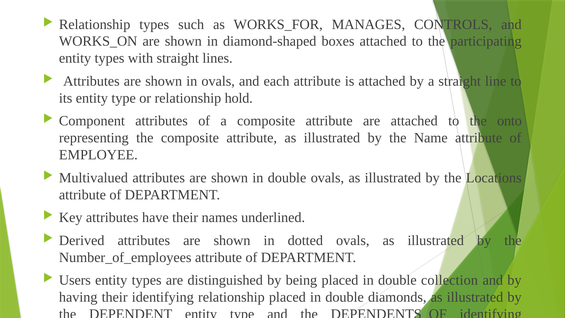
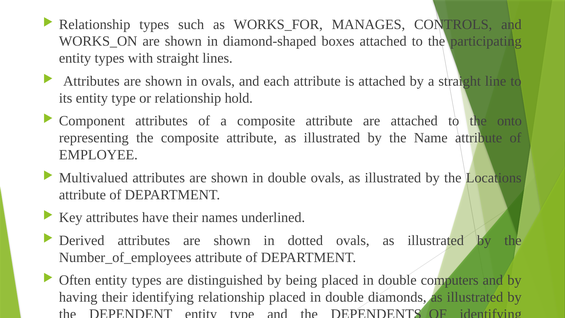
Users: Users -> Often (75, 280)
collection: collection -> computers (450, 280)
